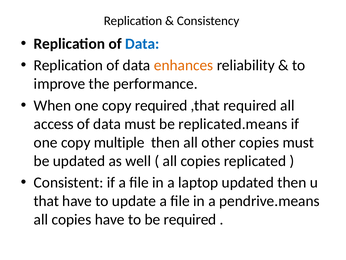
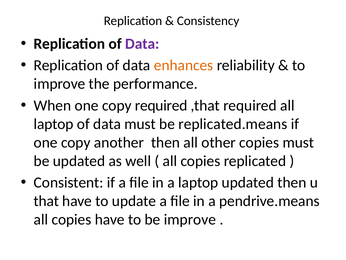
Data colour: blue -> purple (142, 44)
access: access -> laptop (54, 124)
multiple: multiple -> another (119, 142)
be required: required -> improve (190, 219)
